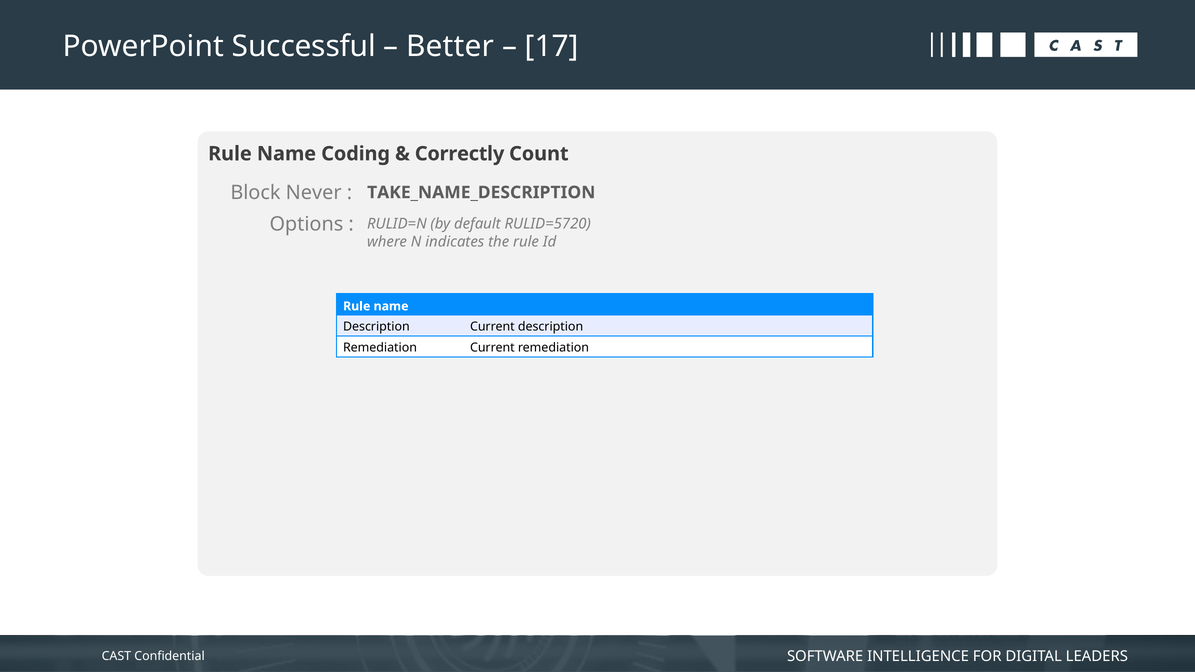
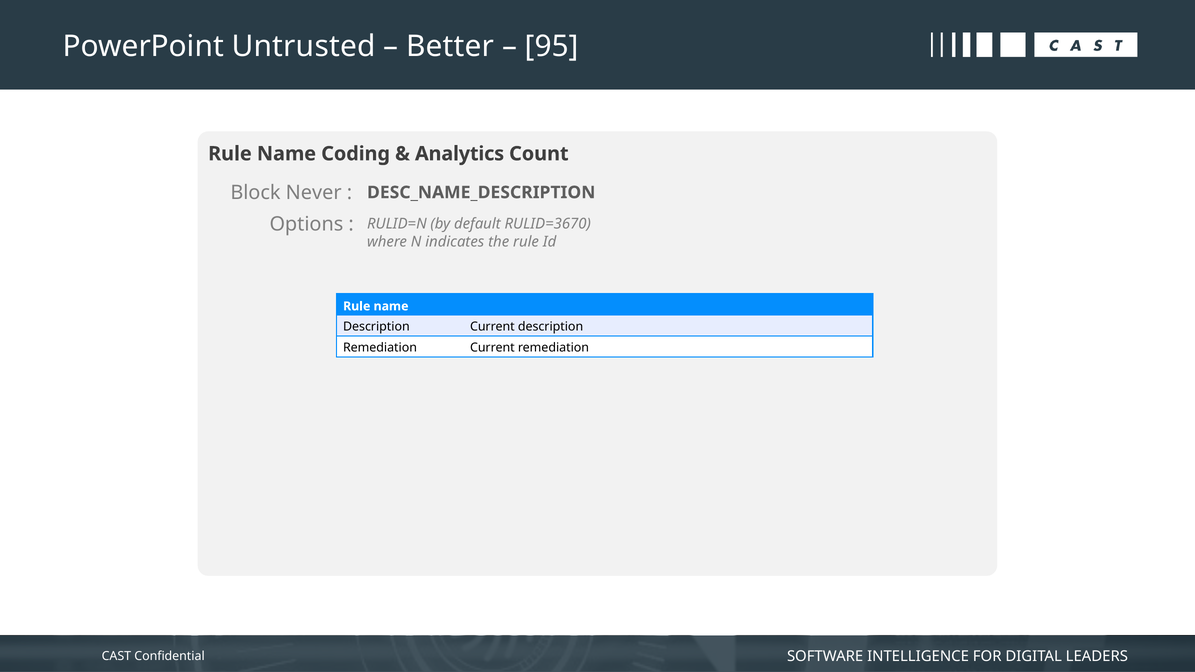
Successful: Successful -> Untrusted (304, 47)
17: 17 -> 95 (552, 47)
Correctly: Correctly -> Analytics (460, 154)
TAKE_NAME_DESCRIPTION: TAKE_NAME_DESCRIPTION -> DESC_NAME_DESCRIPTION (481, 193)
RULID=5720: RULID=5720 -> RULID=3670 (548, 224)
